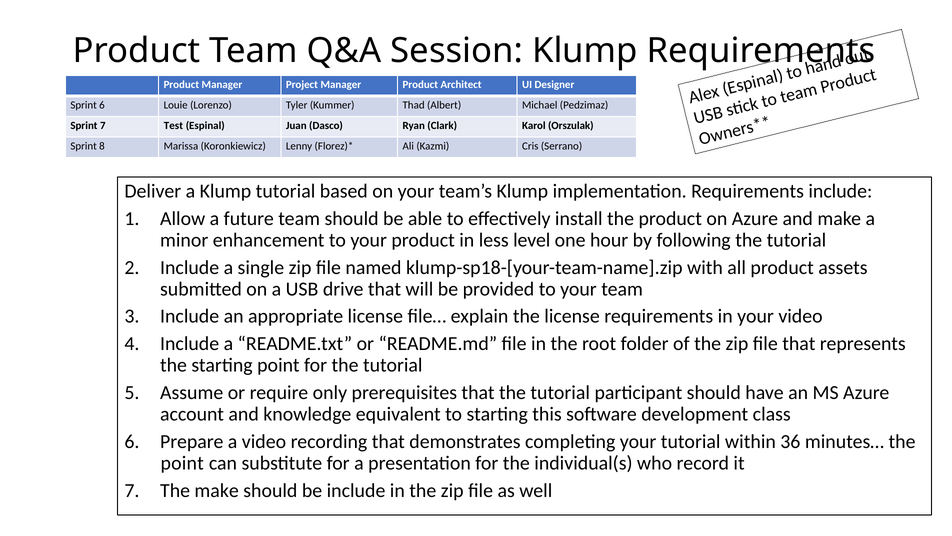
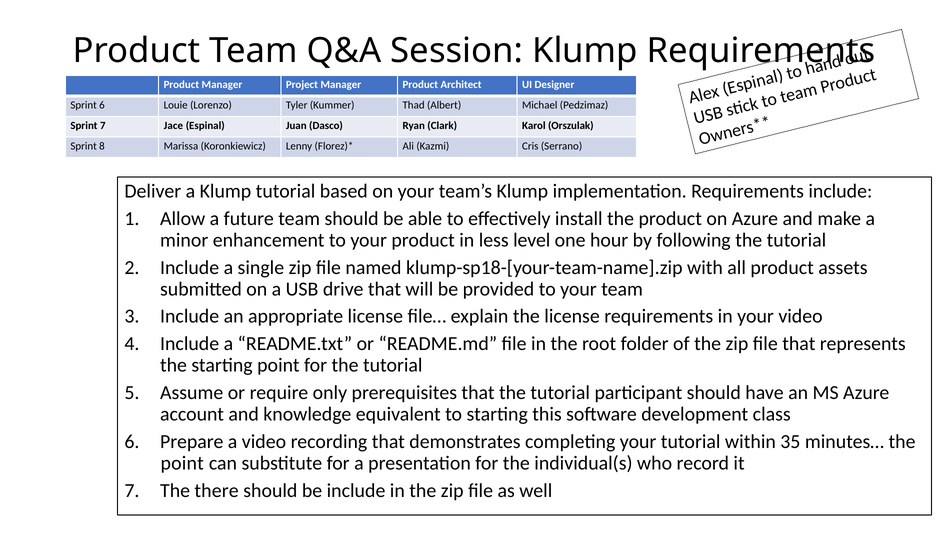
Test: Test -> Jace (173, 126)
36: 36 -> 35 (790, 441)
The make: make -> there (217, 490)
